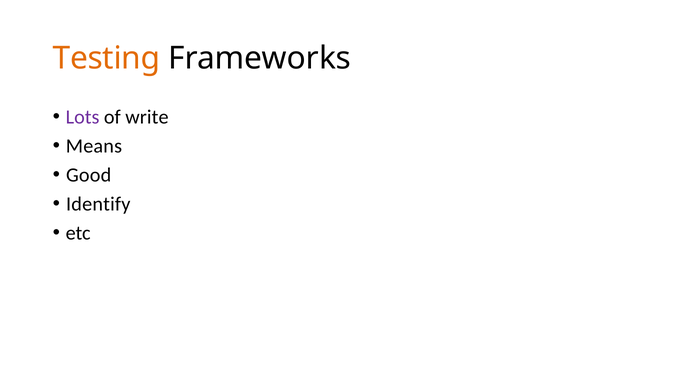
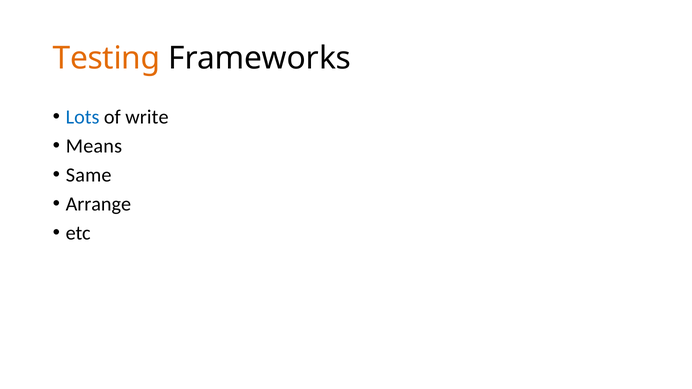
Lots colour: purple -> blue (83, 117)
Good: Good -> Same (89, 175)
Identify: Identify -> Arrange (98, 204)
